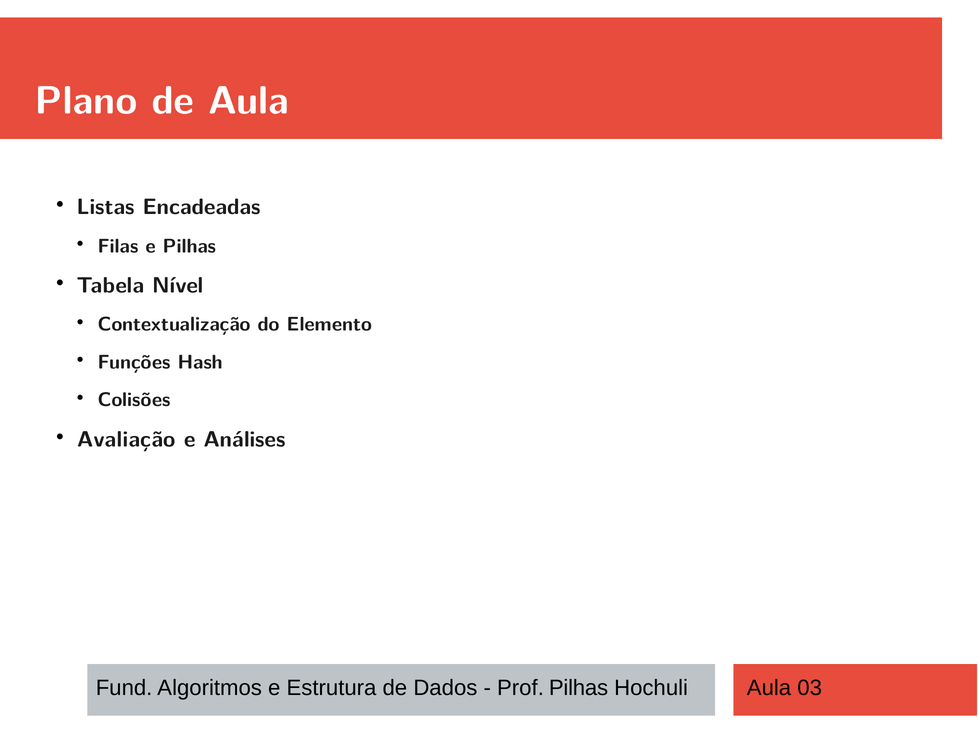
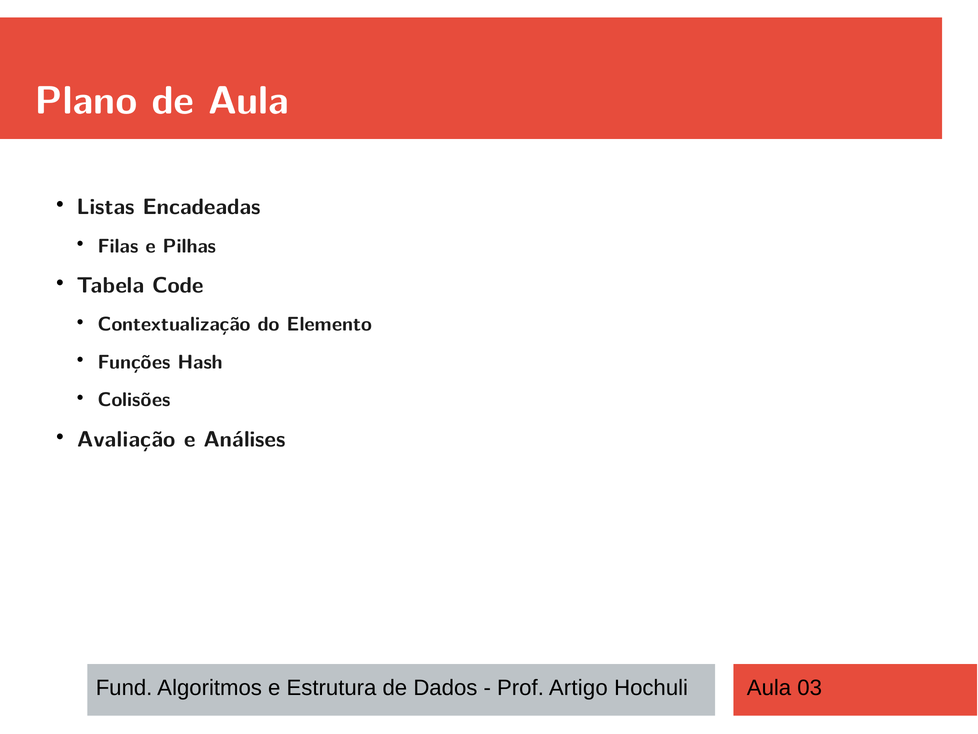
Nível: Nível -> Code (178, 285)
Prof Pilhas: Pilhas -> Artigo (578, 687)
